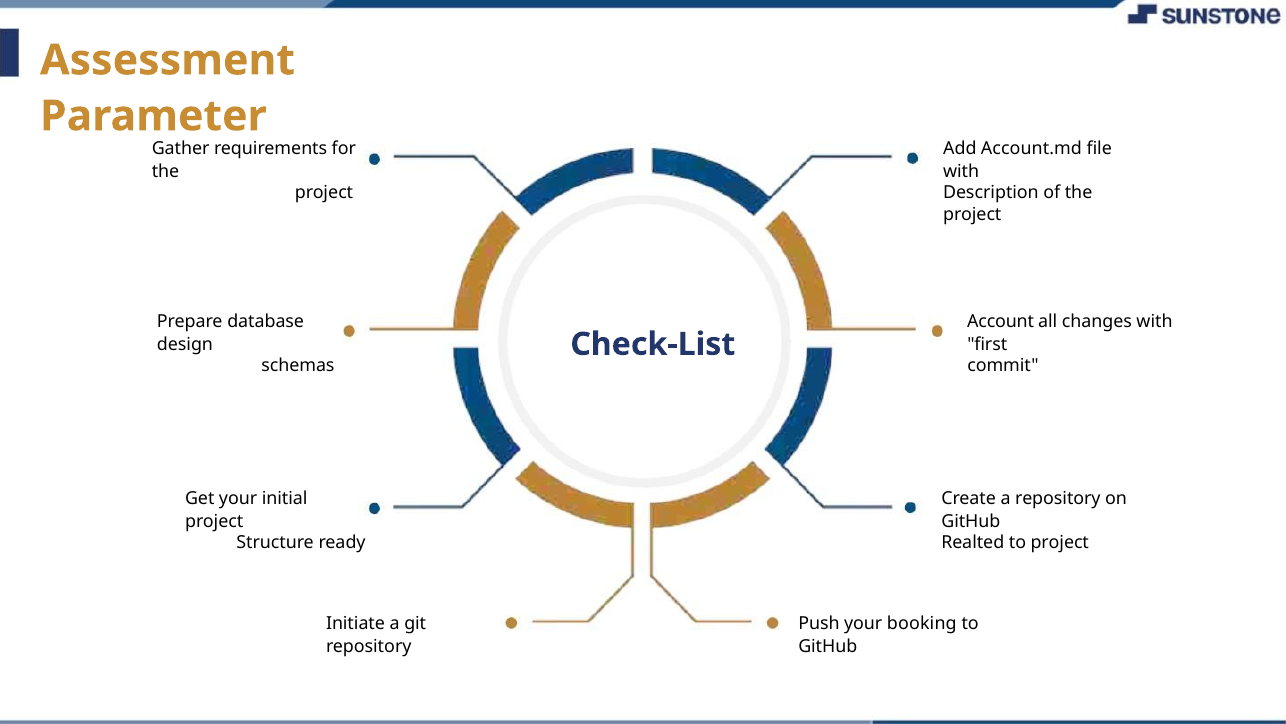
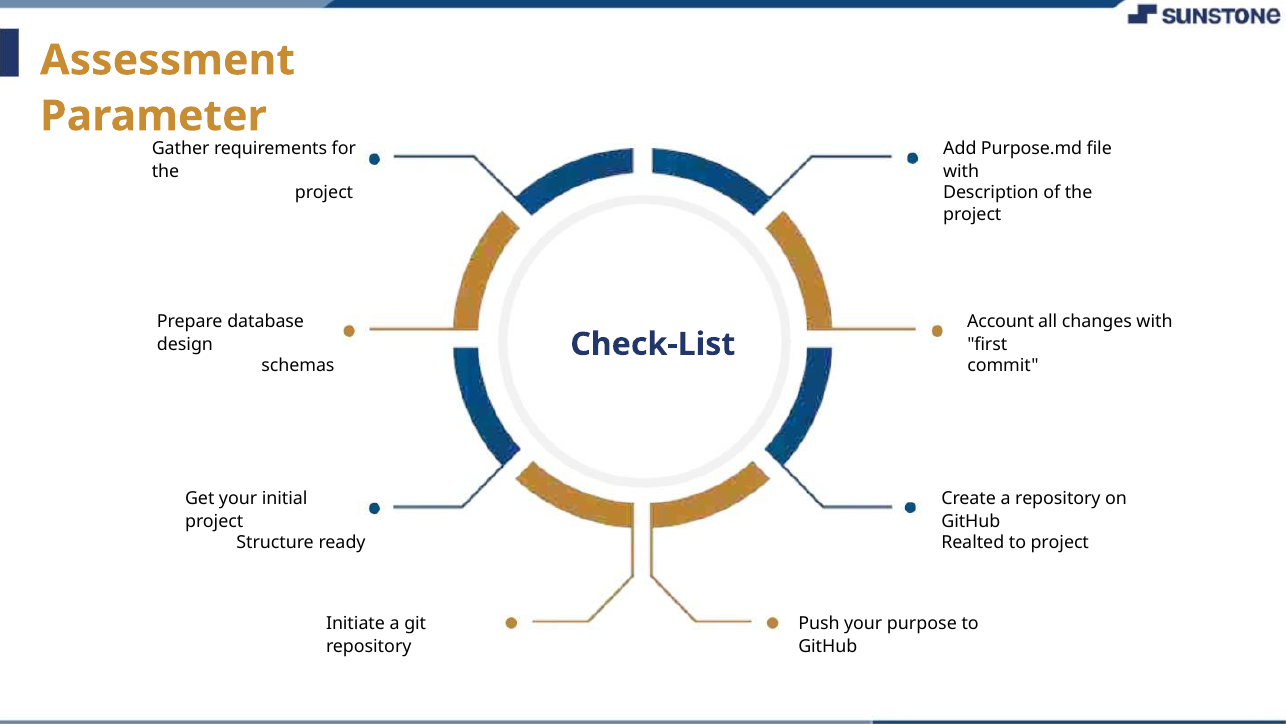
Account.md: Account.md -> Purpose.md (1032, 148)
booking: booking -> purpose (922, 623)
